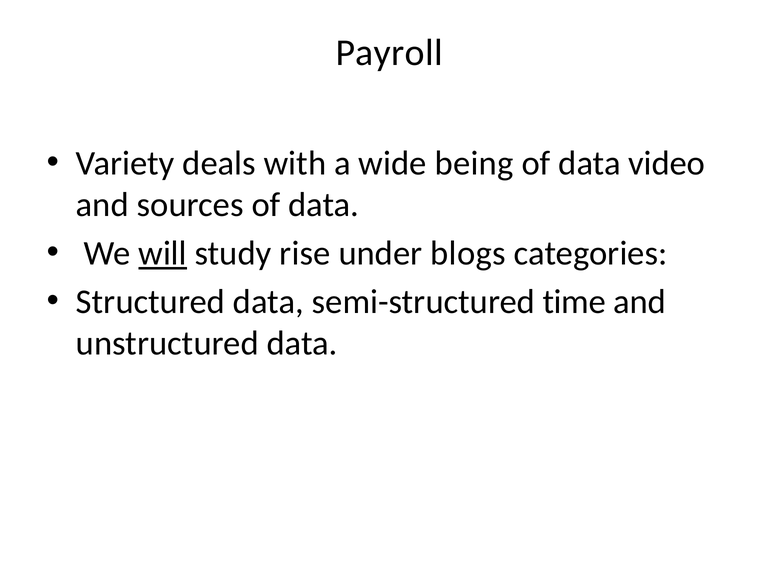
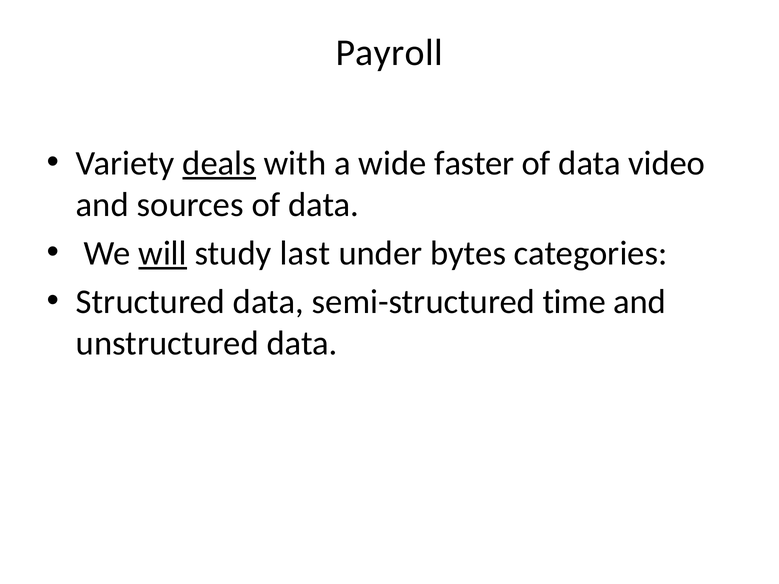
deals underline: none -> present (219, 163)
being: being -> faster (474, 163)
rise: rise -> last (305, 253)
blogs: blogs -> bytes (468, 253)
